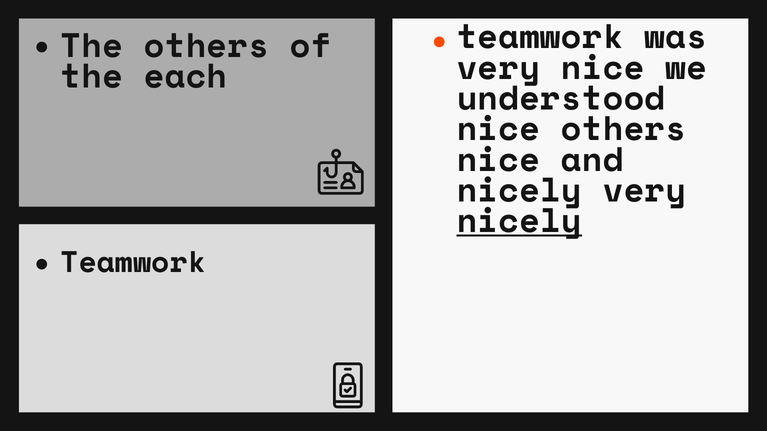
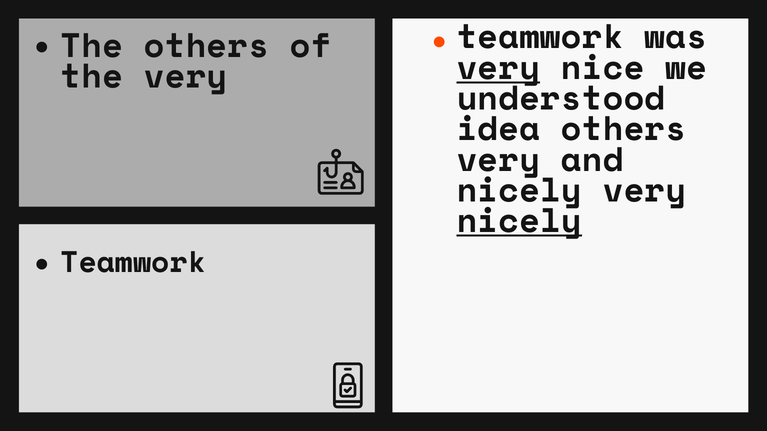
very underline: none -> present (498, 68)
the each: each -> very (186, 77)
nice: nice -> idea (498, 129)
nice: nice -> very (498, 160)
